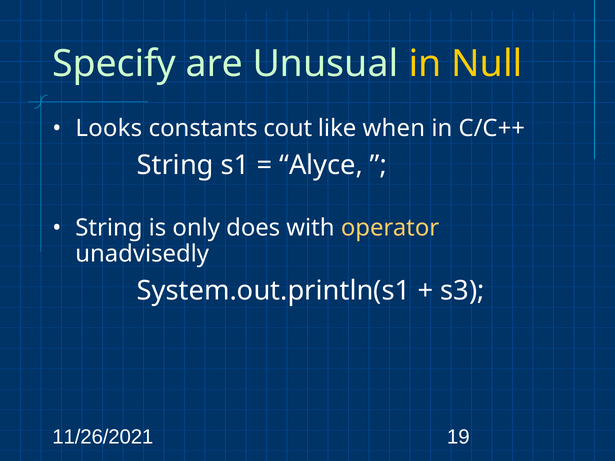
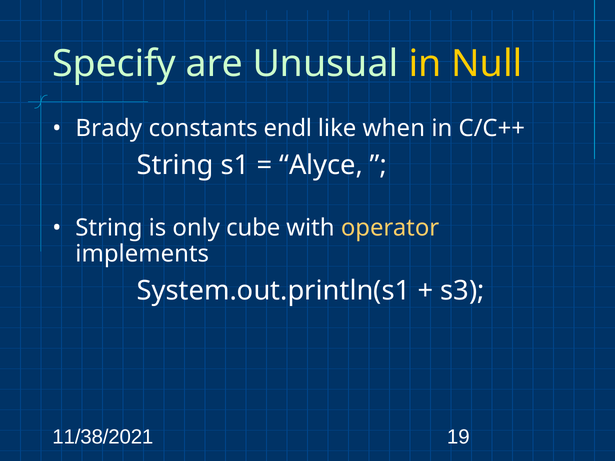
Looks: Looks -> Brady (109, 129)
cout: cout -> endl (288, 129)
does: does -> cube (253, 228)
unadvisedly: unadvisedly -> implements (142, 254)
11/26/2021: 11/26/2021 -> 11/38/2021 (103, 437)
